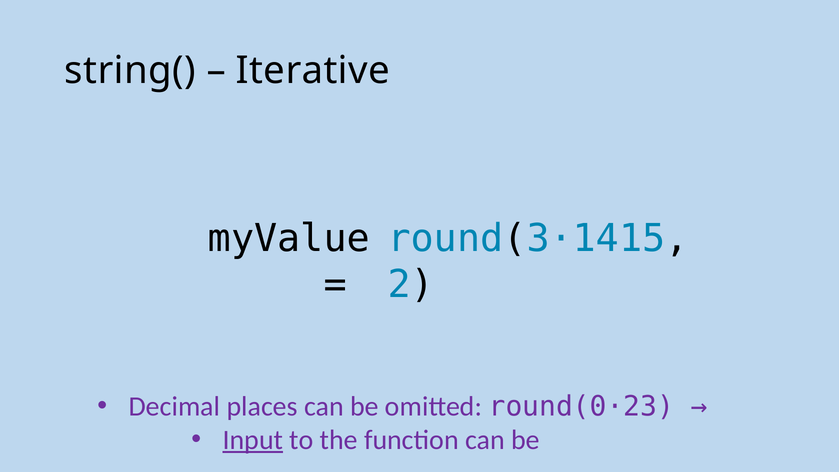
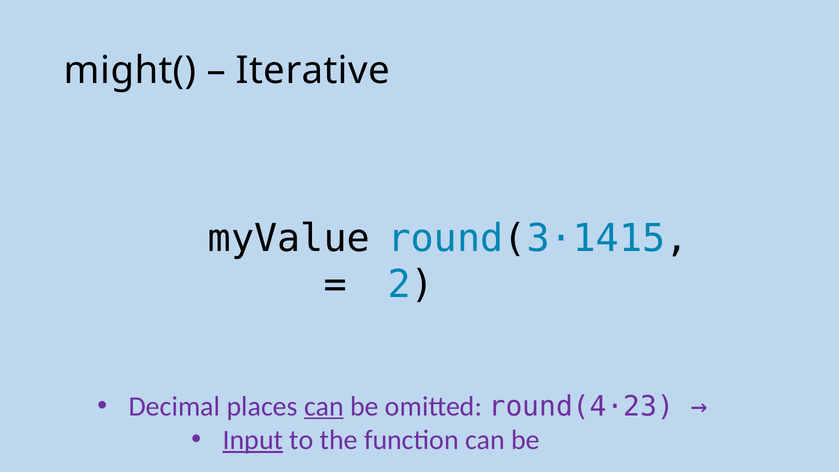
string(: string( -> might( (130, 70)
can underline: none -> present (324, 406)
round(0·23: round(0·23 -> round(4·23 (581, 406)
